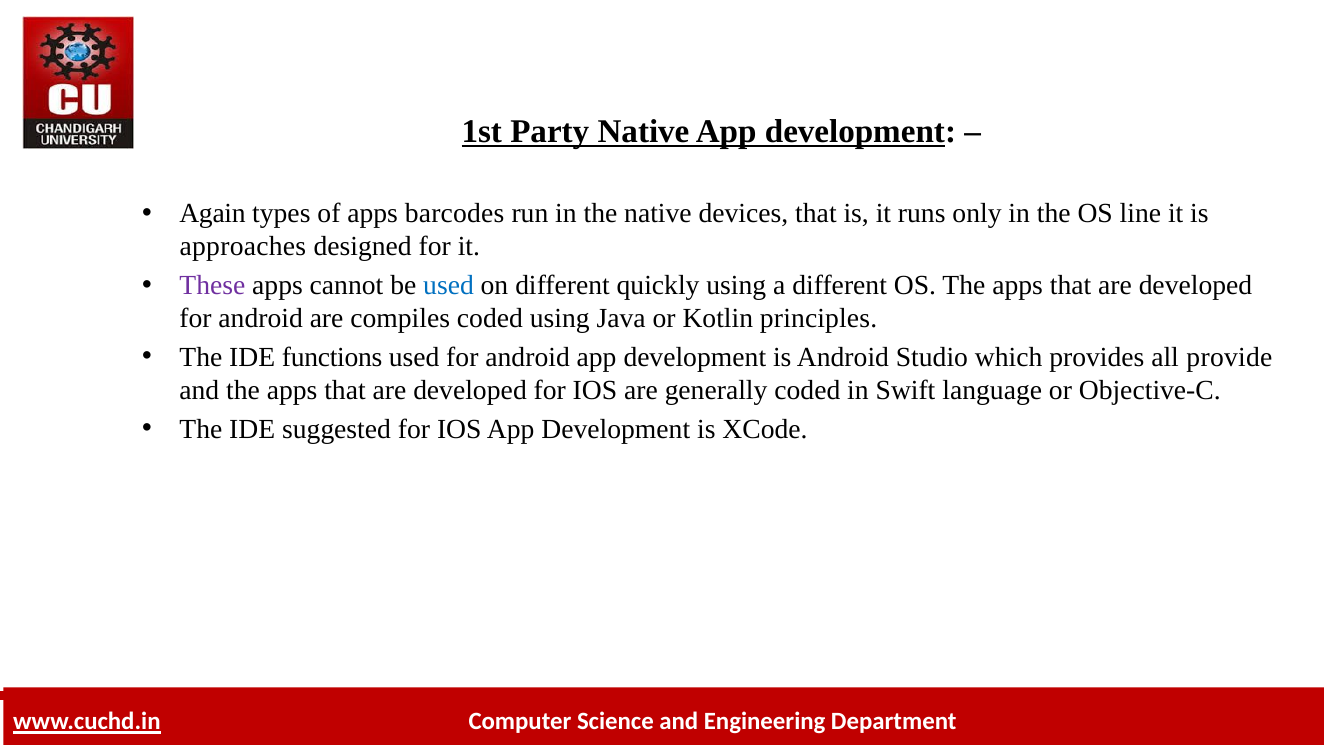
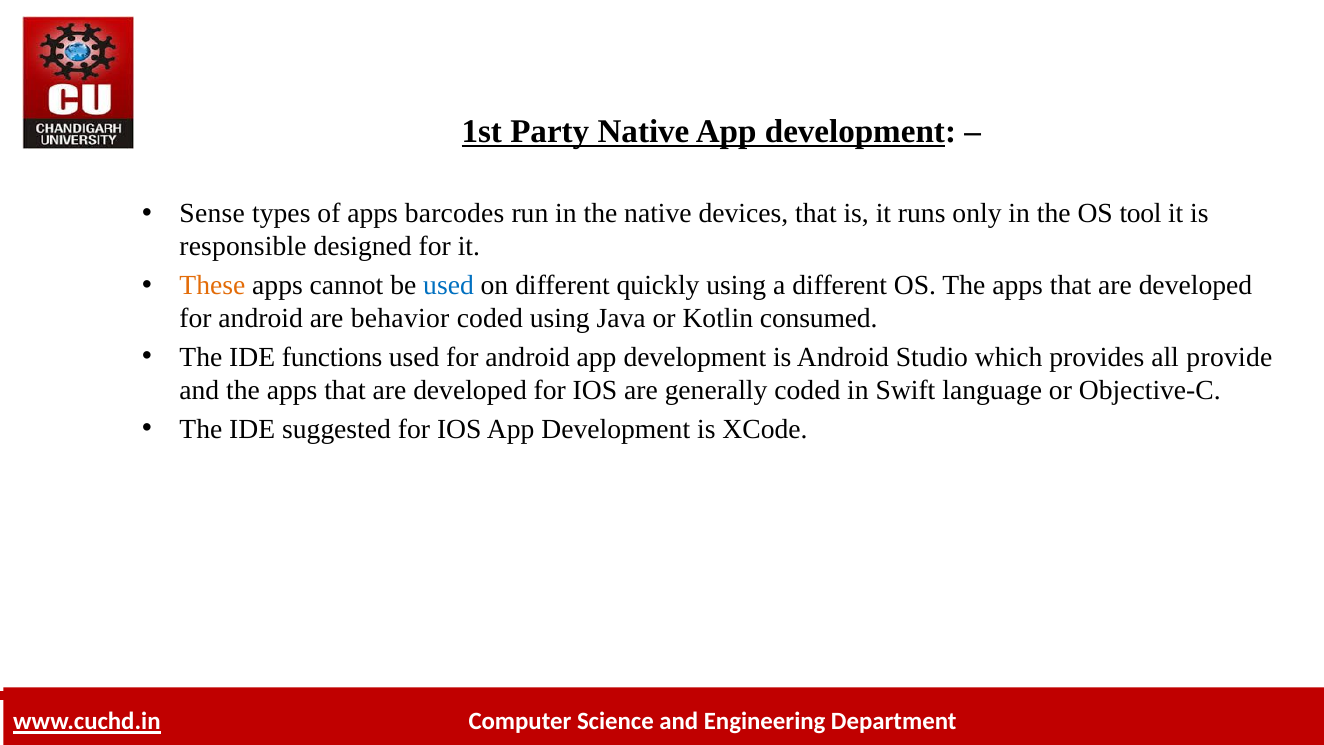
Again: Again -> Sense (212, 214)
line: line -> tool (1141, 214)
approaches: approaches -> responsible (243, 247)
These colour: purple -> orange (212, 286)
compiles: compiles -> behavior (400, 319)
principles: principles -> consumed (819, 319)
